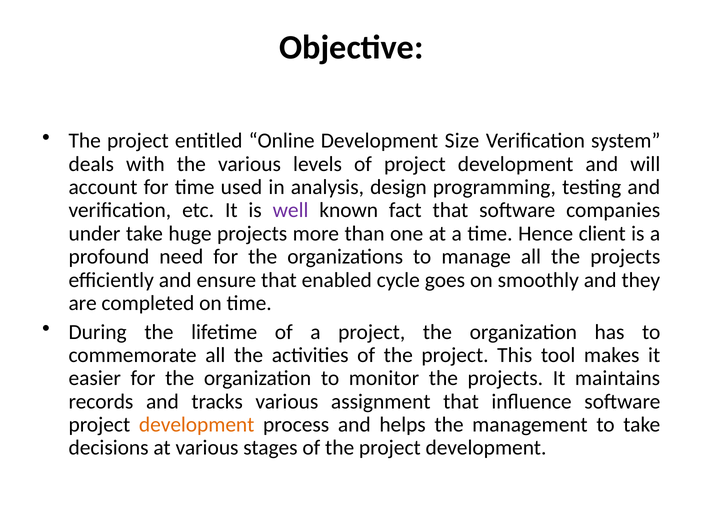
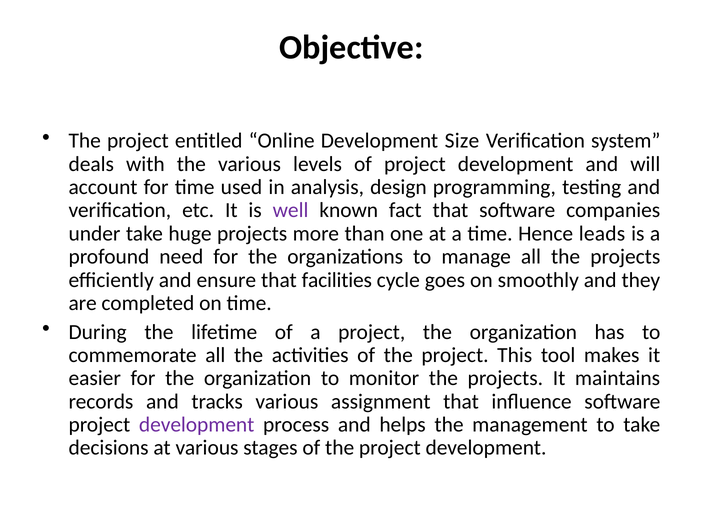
client: client -> leads (602, 234)
enabled: enabled -> facilities (337, 280)
development colour: orange -> purple (197, 425)
